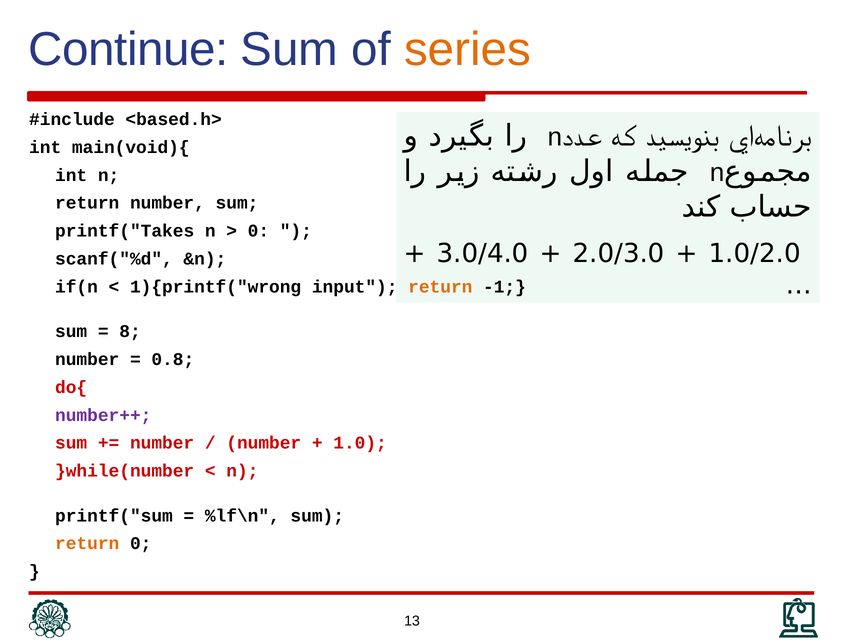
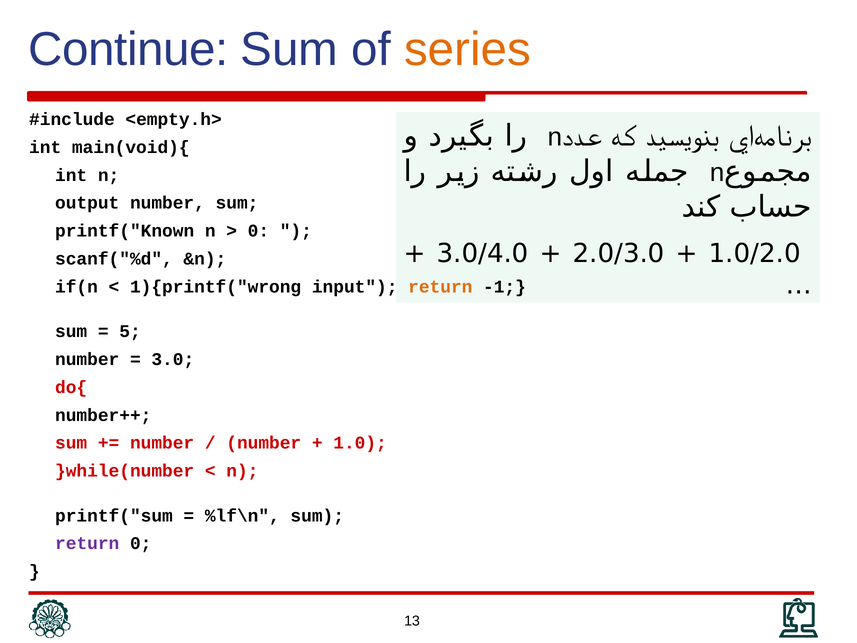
<based.h>: <based.h> -> <empty.h> (174, 119)
return: return -> output (87, 203)
printf("Takes: printf("Takes -> printf("Known (125, 231)
8: 8 -> 5 (130, 331)
0.8: 0.8 -> 3.0 (173, 359)
number++ colour: purple -> black (103, 415)
return colour: orange -> purple (87, 543)
